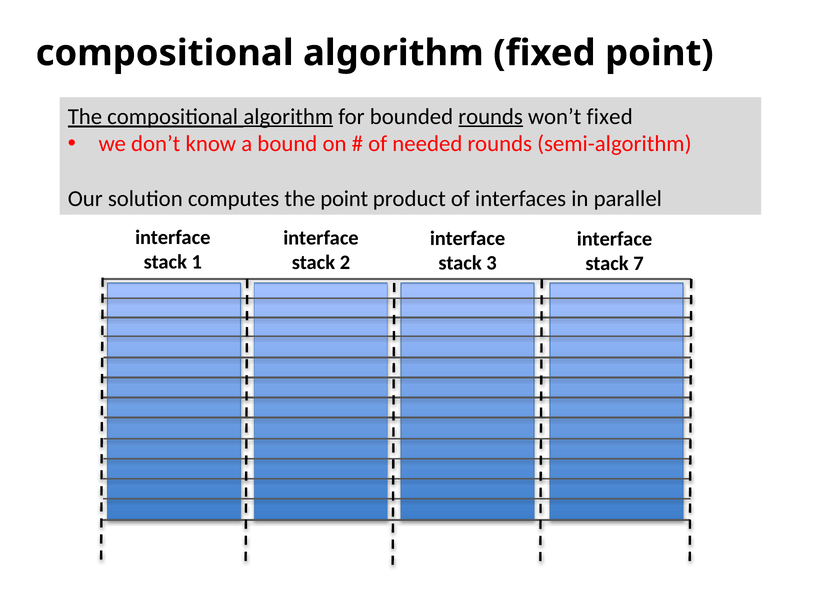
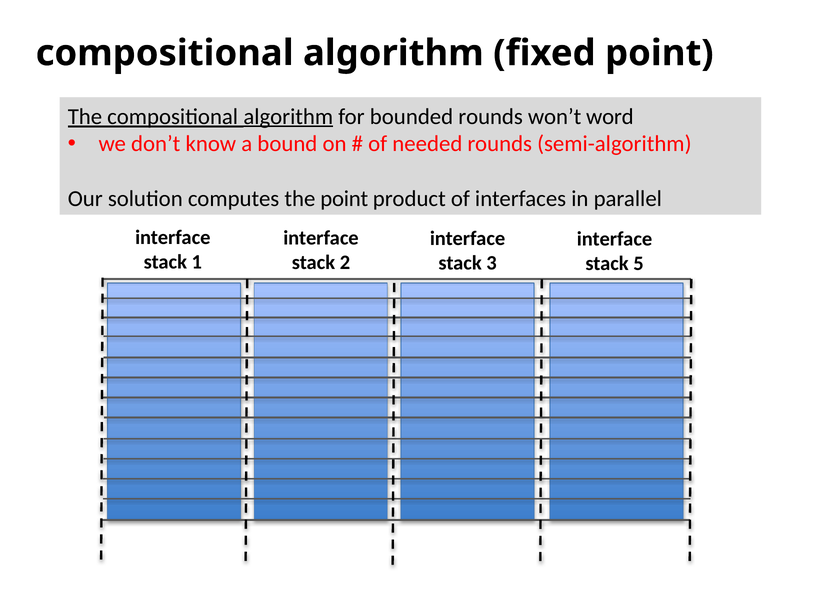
rounds underline: present -> none (491, 117)
won’t fixed: fixed -> word (610, 117)
7: 7 -> 5 (639, 264)
